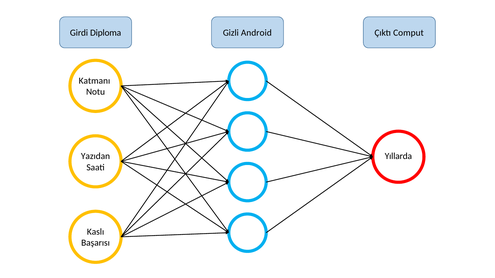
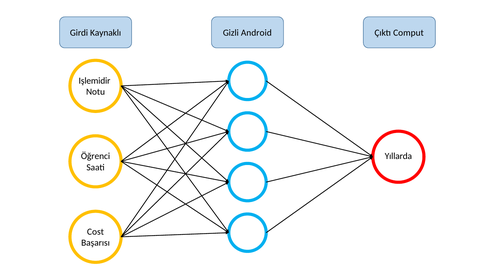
Diploma: Diploma -> Kaynaklı (106, 33)
Katmanı: Katmanı -> Işlemidir (95, 81)
Yazıdan: Yazıdan -> Öğrenci (96, 157)
Kaslı: Kaslı -> Cost (95, 232)
